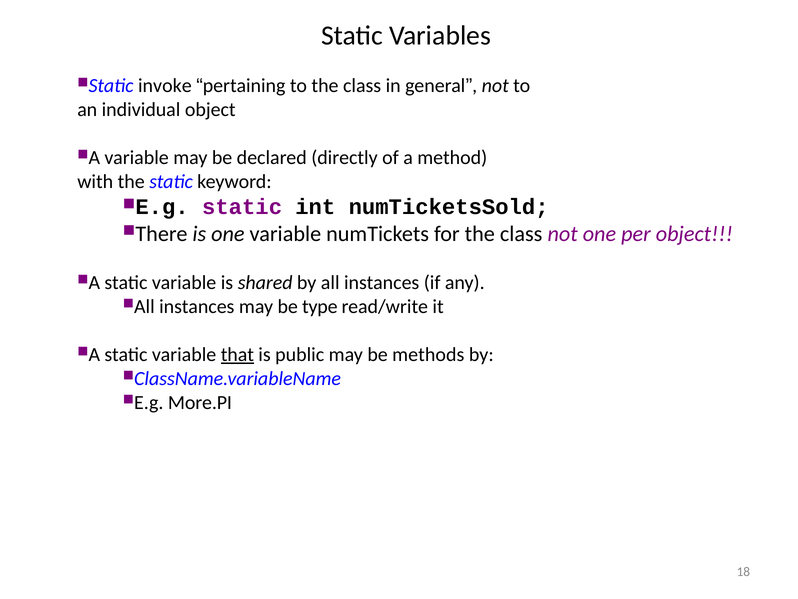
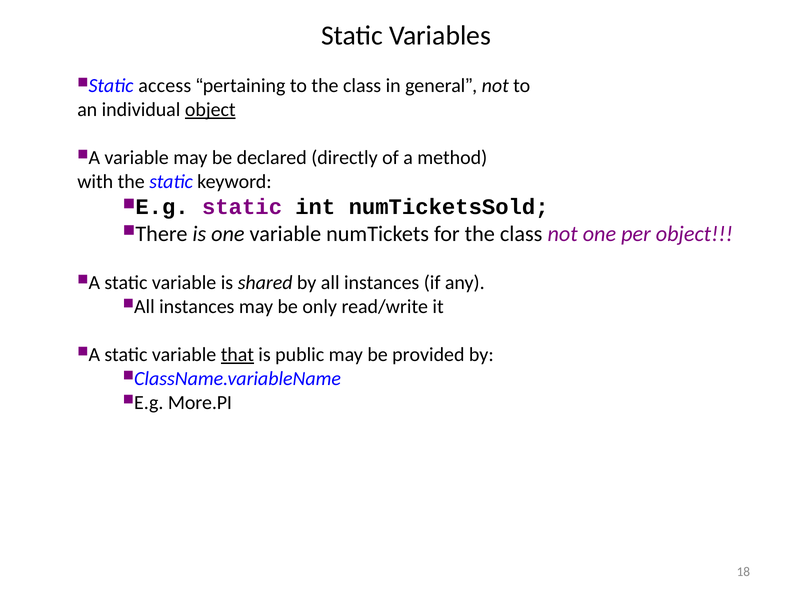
invoke: invoke -> access (165, 86)
object underline: none -> present (210, 110)
type: type -> only (320, 307)
methods: methods -> provided (428, 354)
